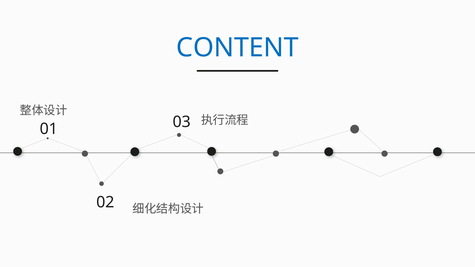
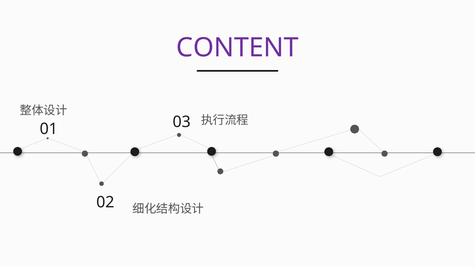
CONTENT colour: blue -> purple (238, 48)
